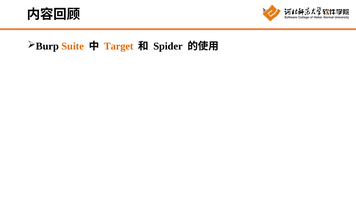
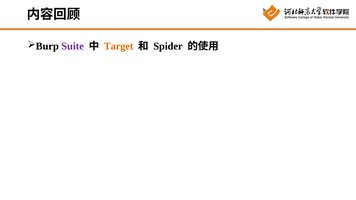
Suite colour: orange -> purple (73, 46)
